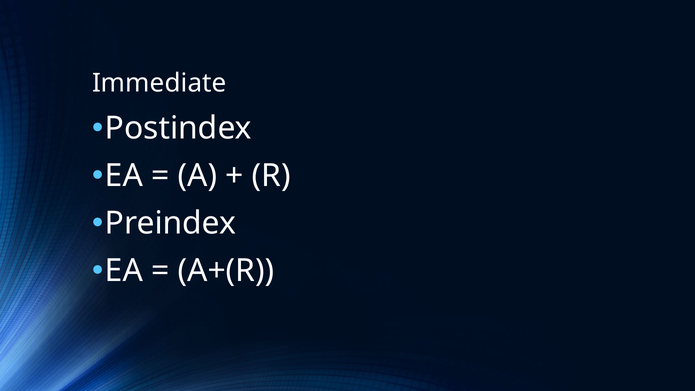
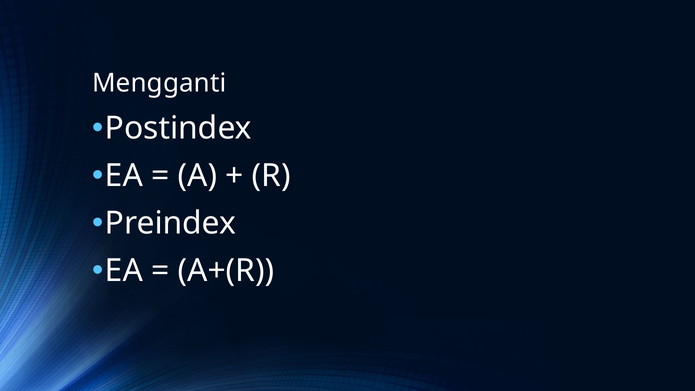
Immediate: Immediate -> Mengganti (159, 83)
